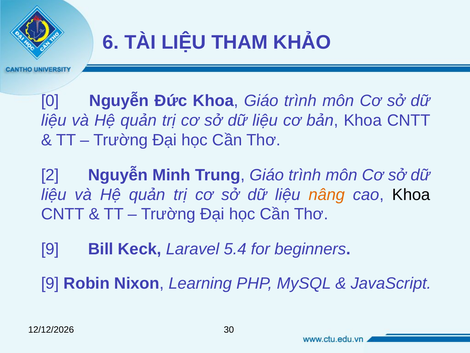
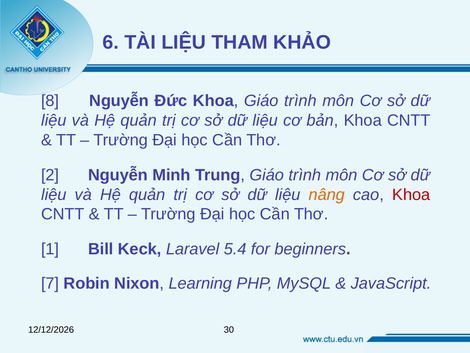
0: 0 -> 8 (50, 101)
Khoa colour: black -> red (411, 194)
9: 9 -> 1 (50, 249)
9: 9 -> 7 (50, 283)
